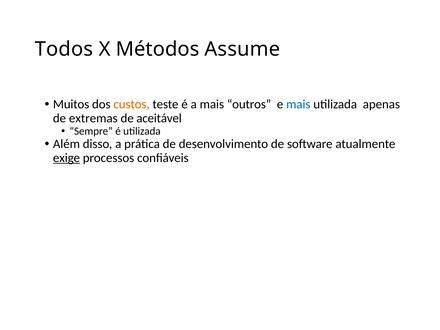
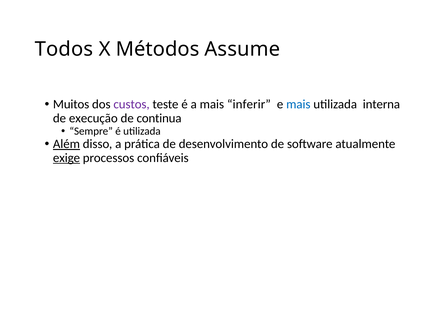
custos colour: orange -> purple (132, 104)
outros: outros -> inferir (249, 104)
apenas: apenas -> interna (381, 104)
extremas: extremas -> execução (93, 118)
aceitável: aceitável -> continua (159, 118)
Além underline: none -> present (66, 144)
